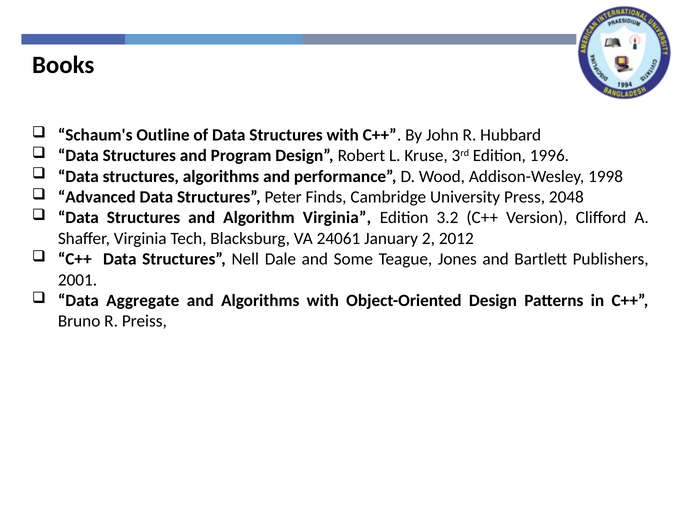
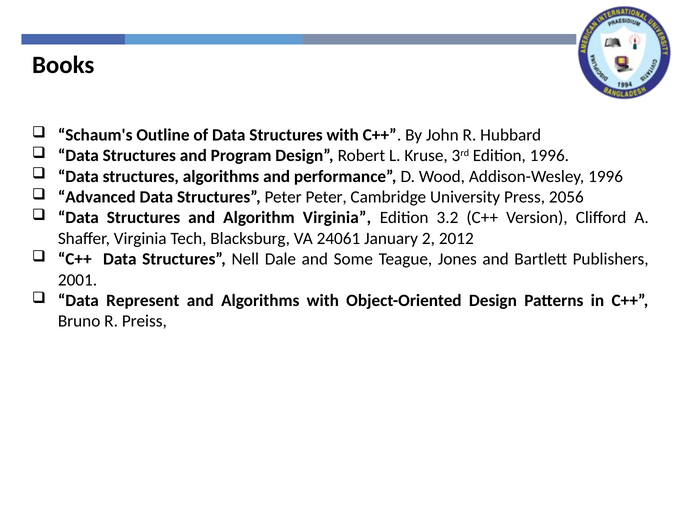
Addison-Wesley 1998: 1998 -> 1996 (606, 176)
Peter Finds: Finds -> Peter (326, 197)
2048: 2048 -> 2056 (566, 197)
Aggregate: Aggregate -> Represent (143, 300)
